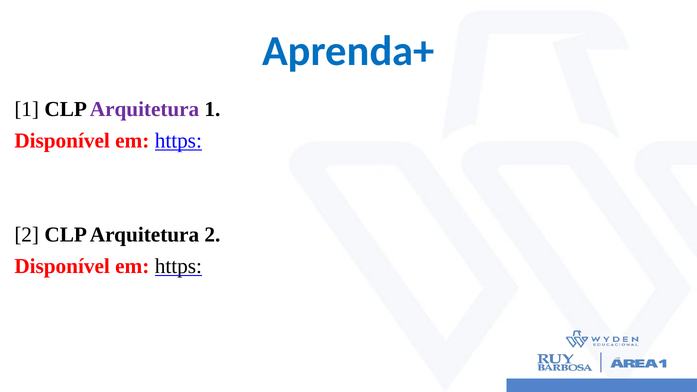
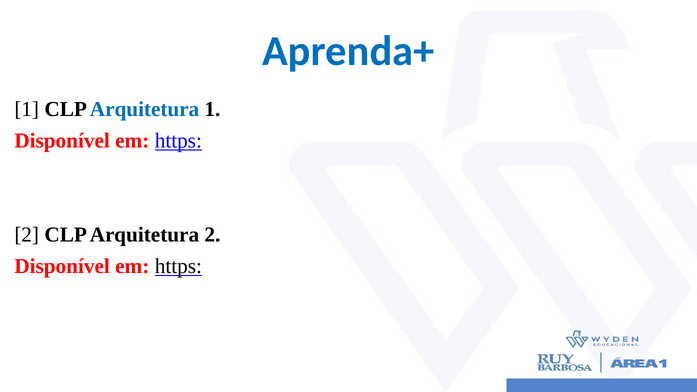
Arquitetura colour: purple -> blue (145, 109)
